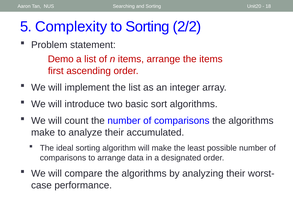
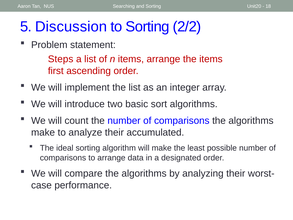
Complexity: Complexity -> Discussion (71, 27)
Demo: Demo -> Steps (61, 59)
